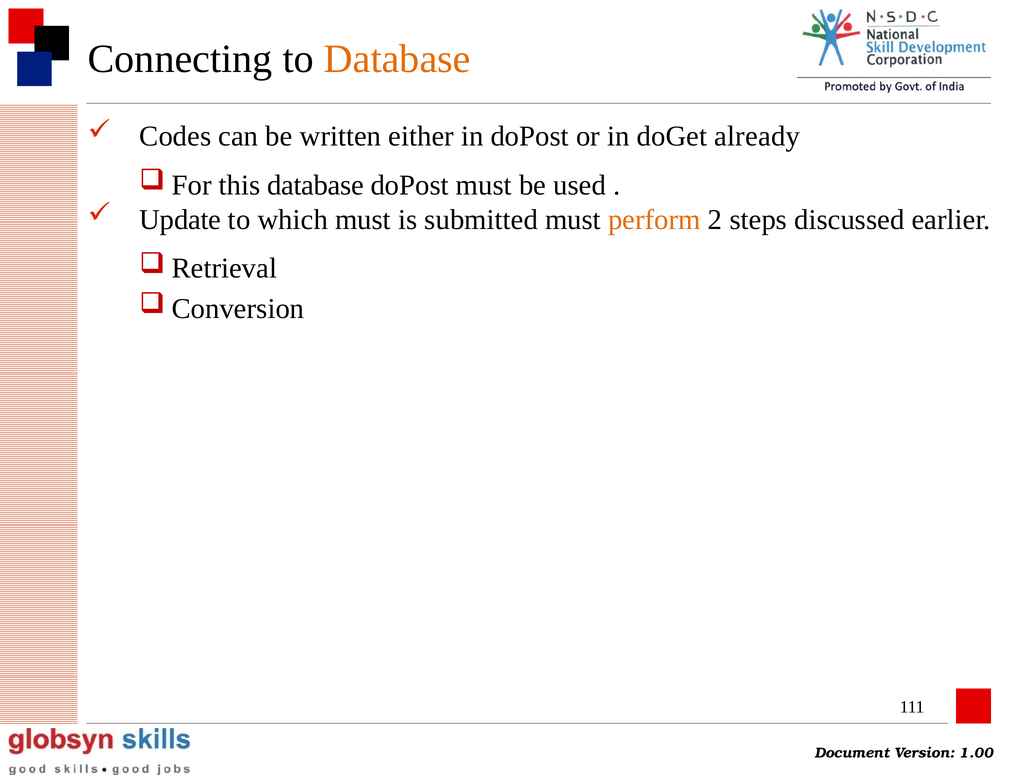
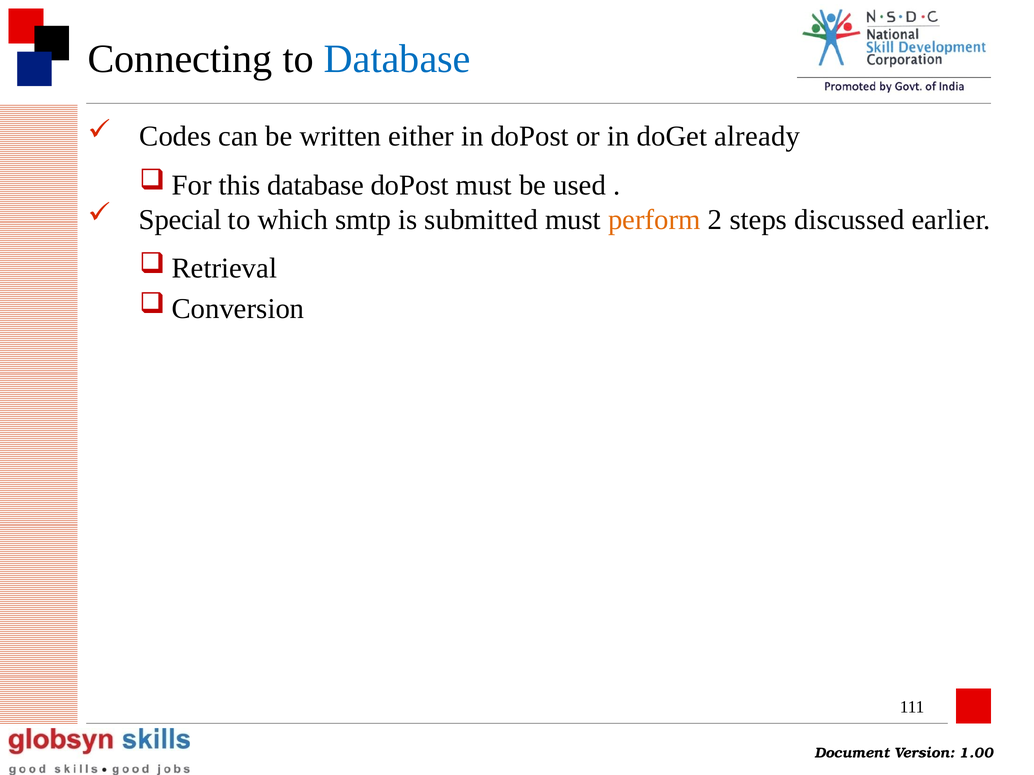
Database colour: orange -> blue (397, 59)
Update: Update -> Special (180, 220)
which must: must -> smtp (363, 220)
